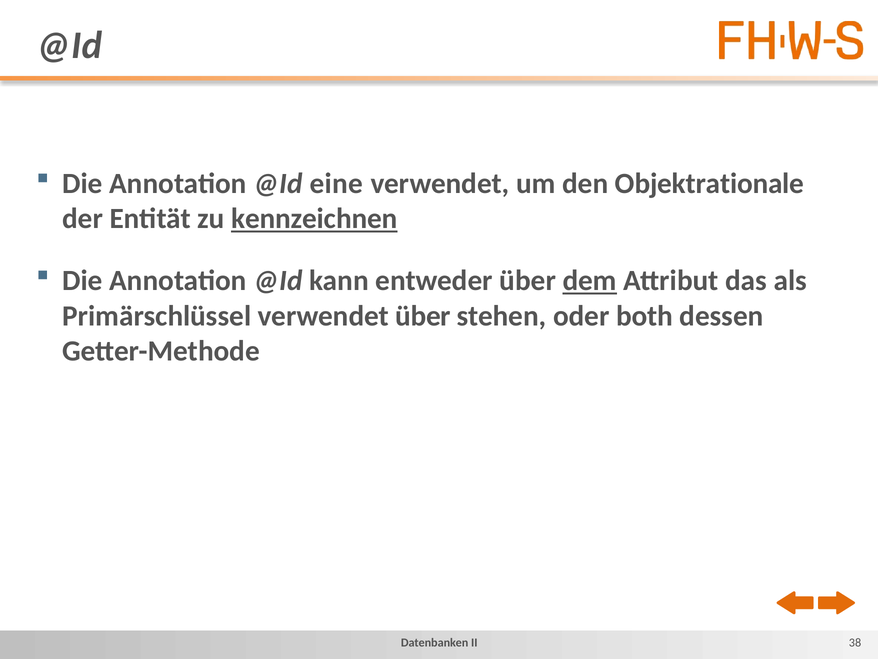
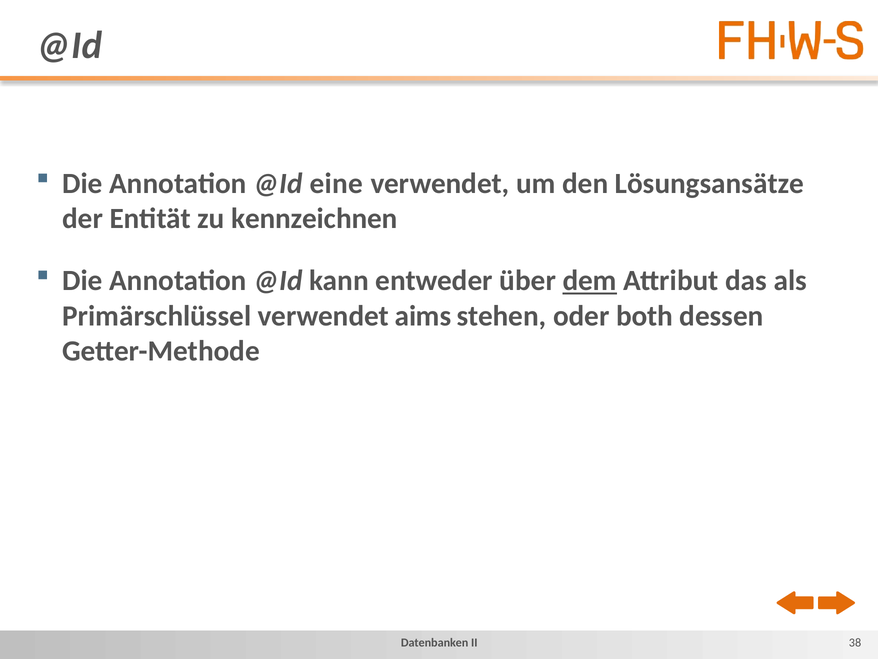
Objektrationale: Objektrationale -> Lösungsansätze (709, 183)
kennzeichnen underline: present -> none (314, 219)
verwendet über: über -> aims (423, 316)
